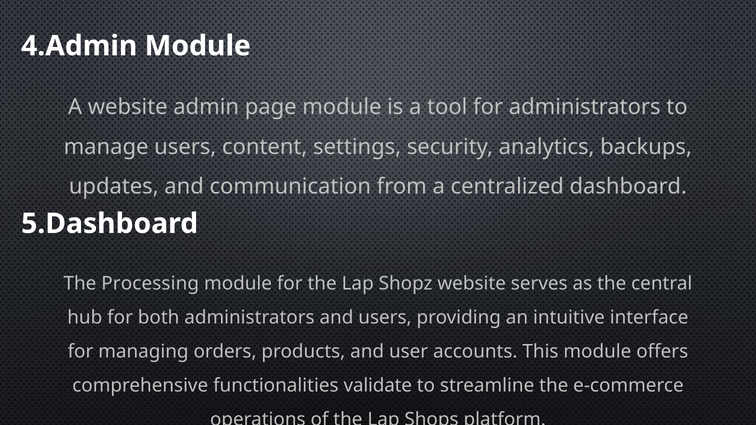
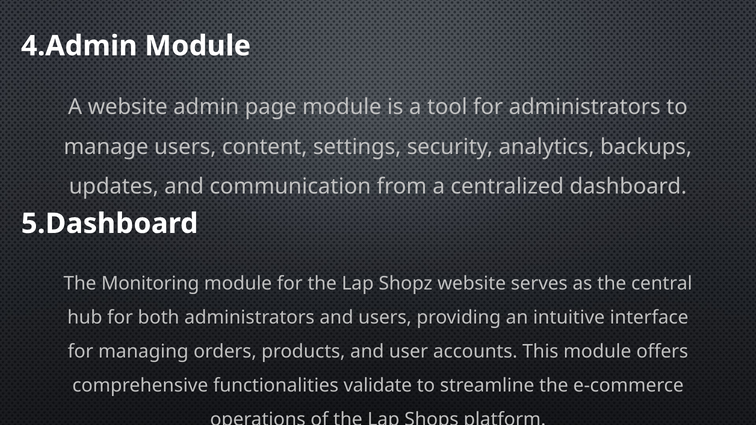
Processing: Processing -> Monitoring (150, 284)
